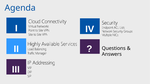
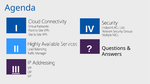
III underline: none -> present (16, 70)
